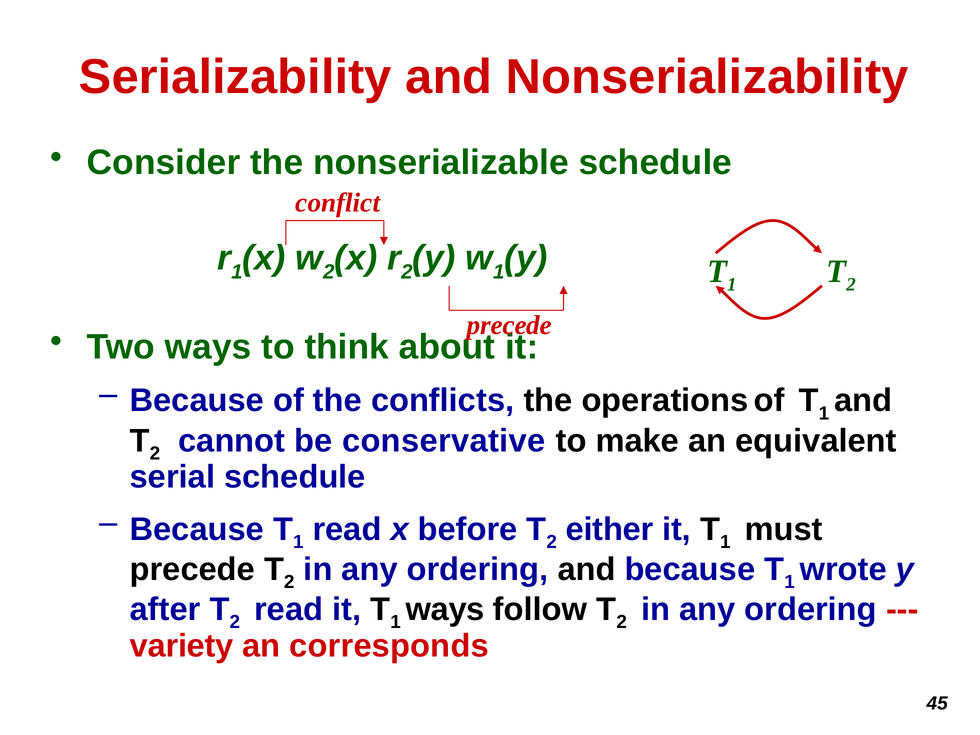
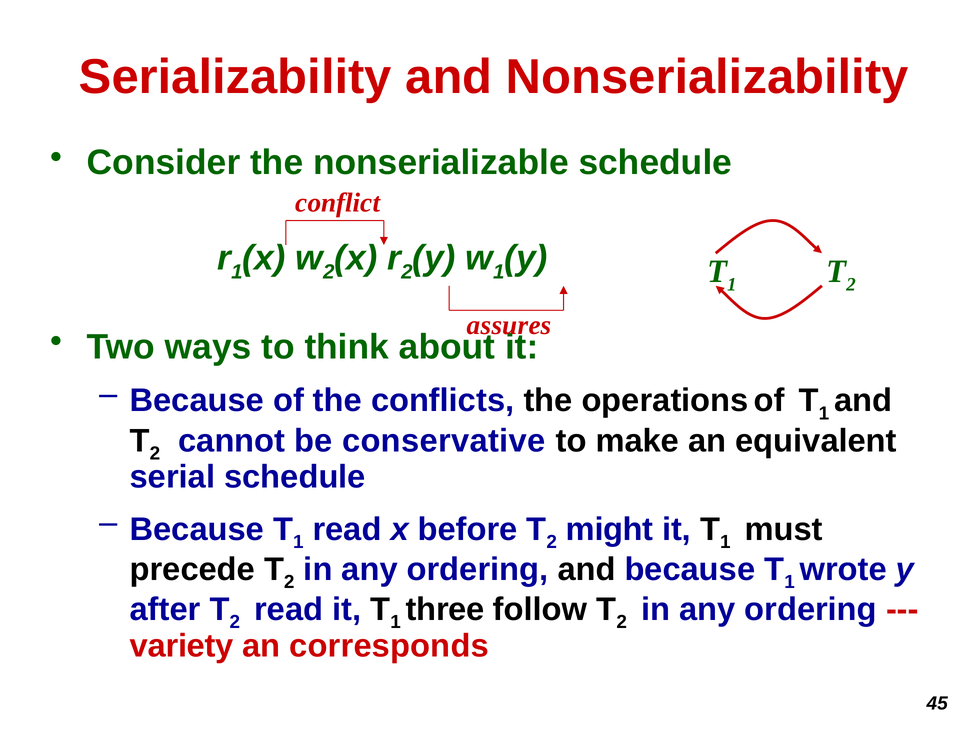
precede: precede -> assures (509, 325)
either: either -> might (610, 529)
ways: ways -> three (445, 609)
